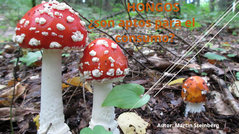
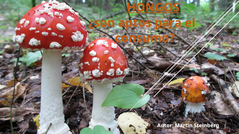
HONGOS underline: none -> present (153, 8)
